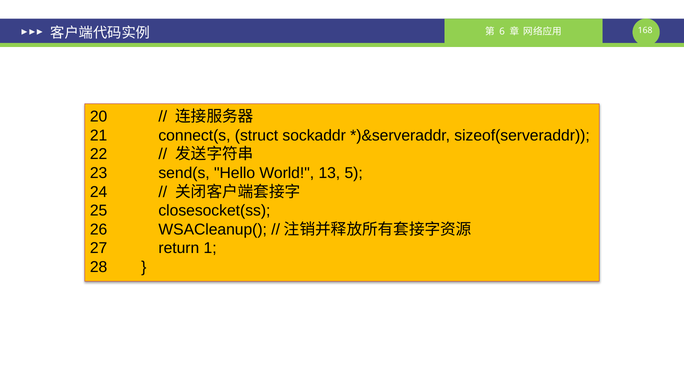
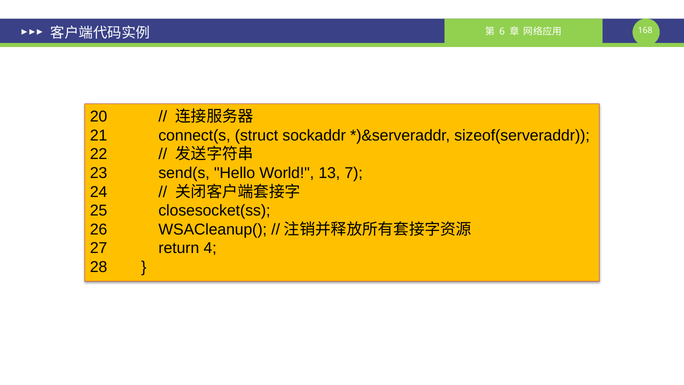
5: 5 -> 7 (354, 173)
1: 1 -> 4 (210, 248)
